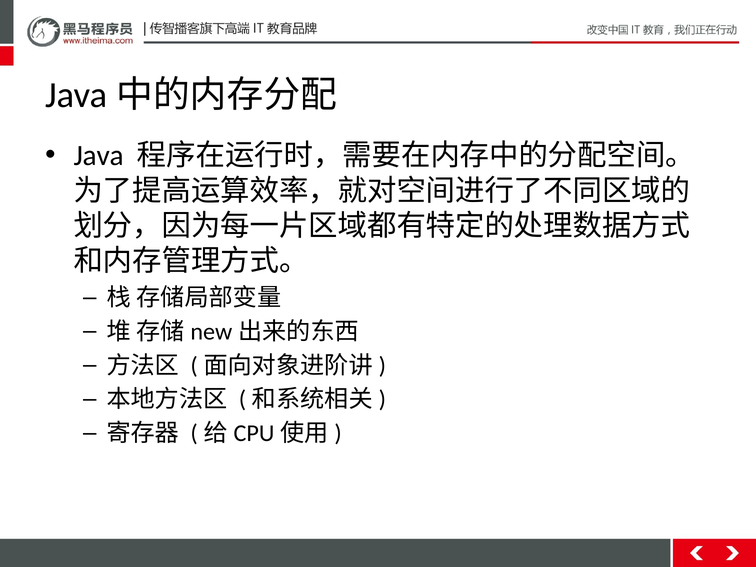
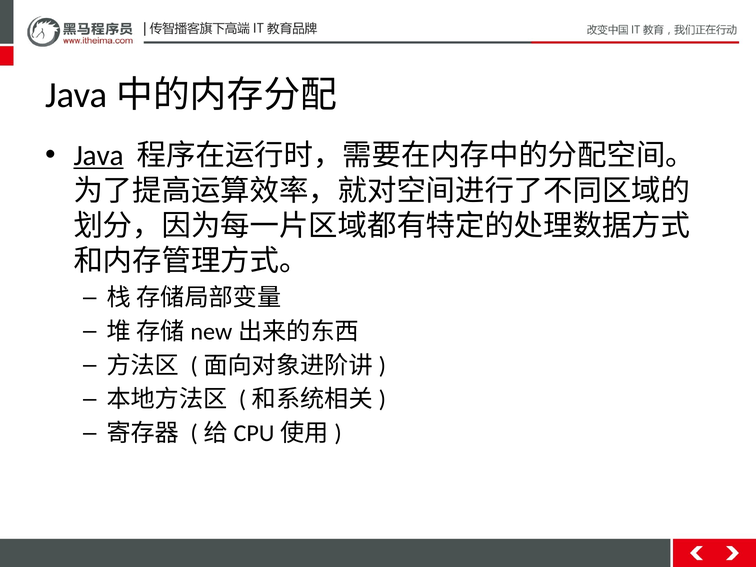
Java underline: none -> present (99, 156)
